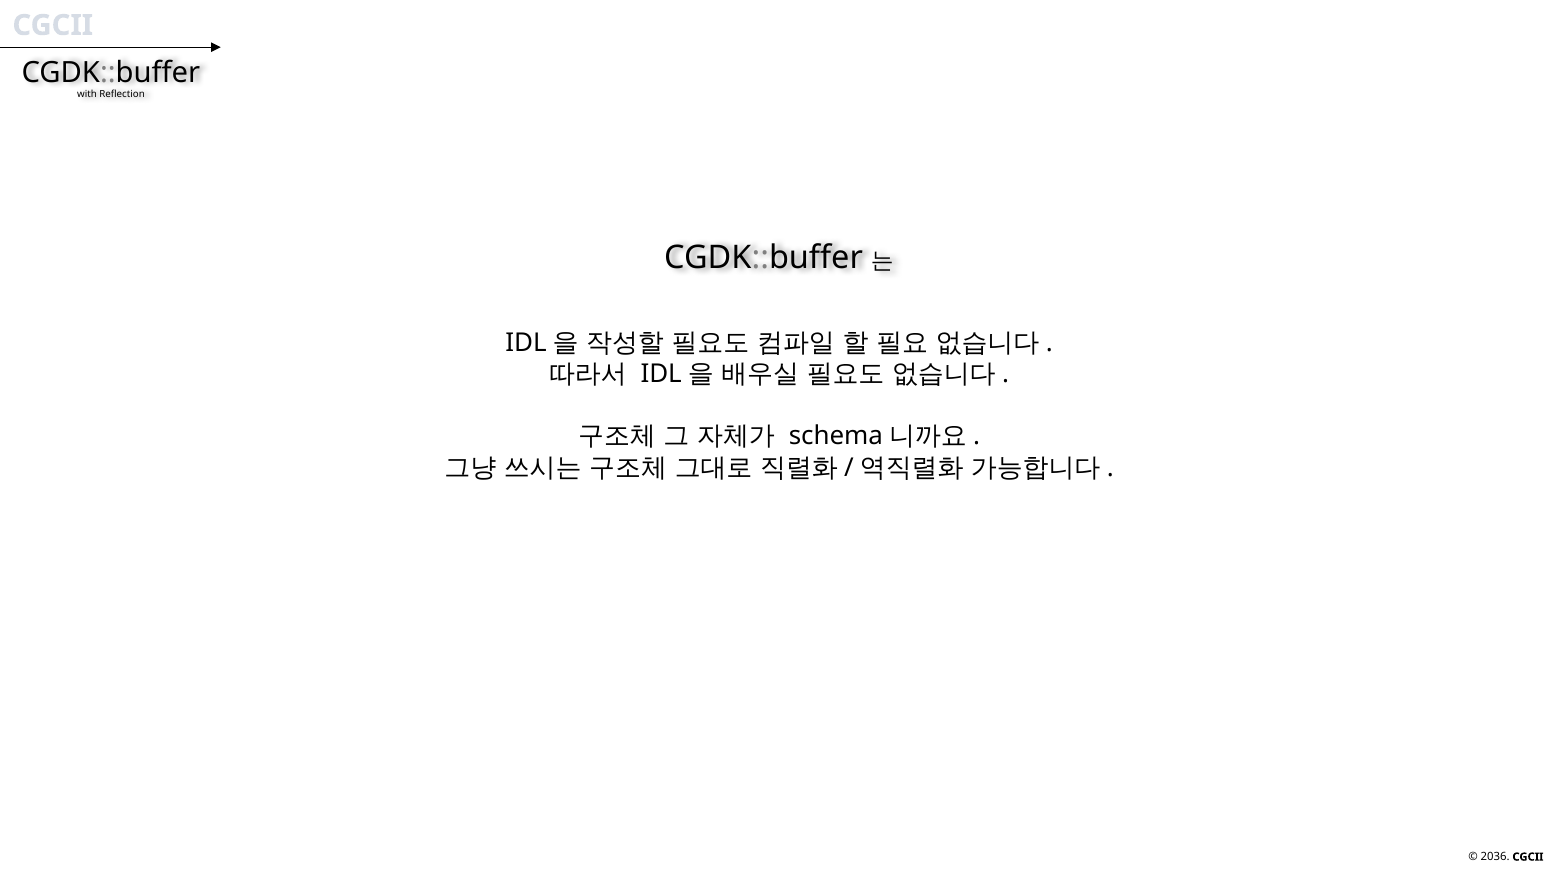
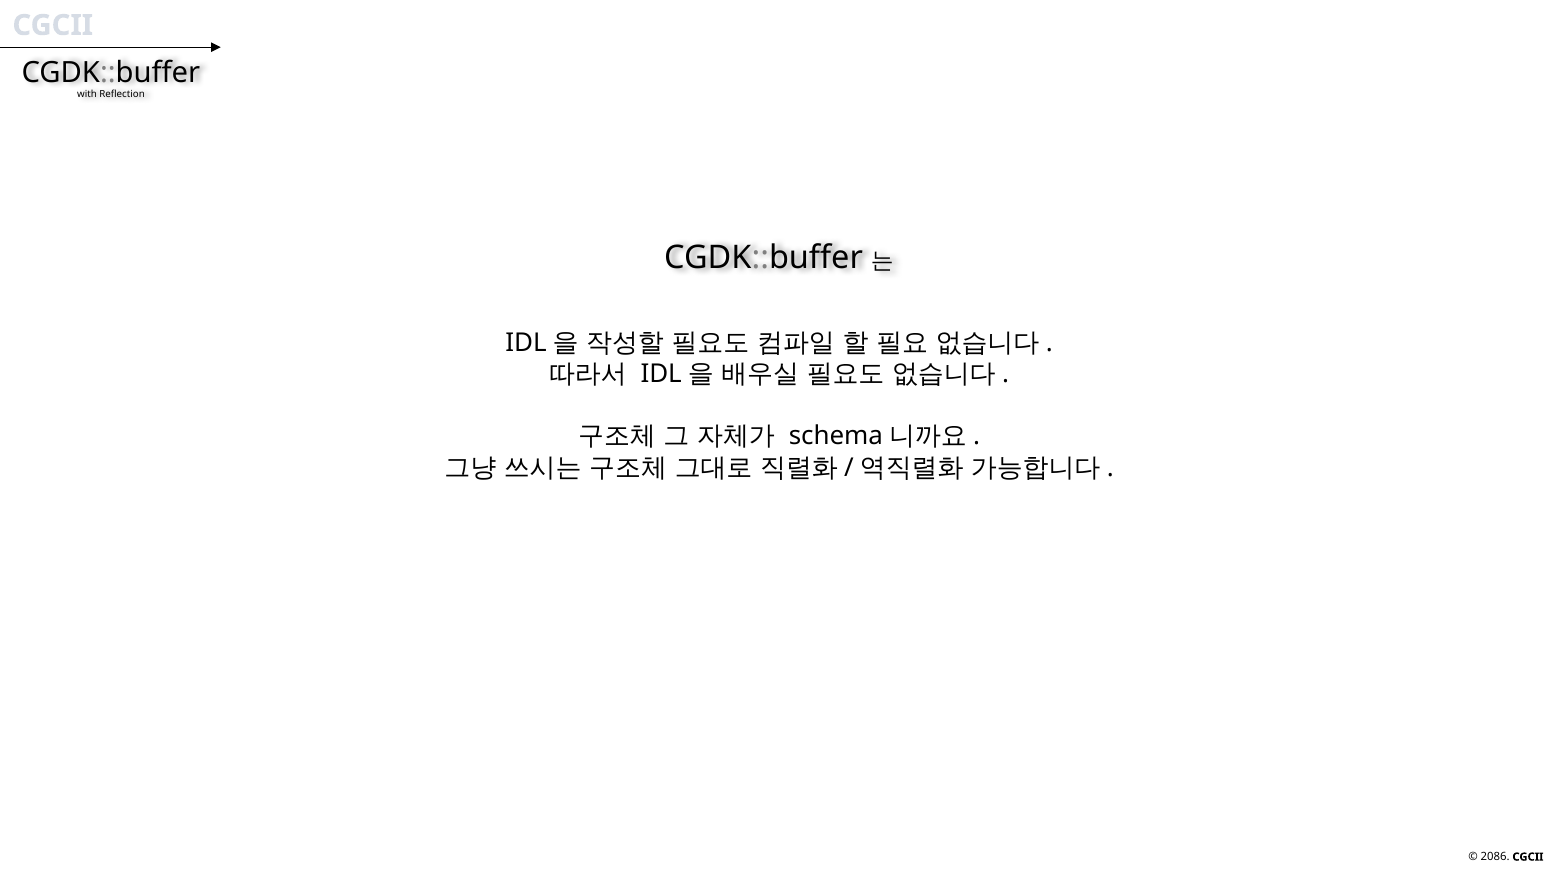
2036: 2036 -> 2086 (1495, 856)
